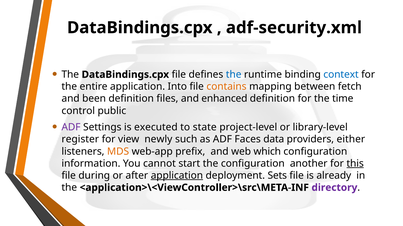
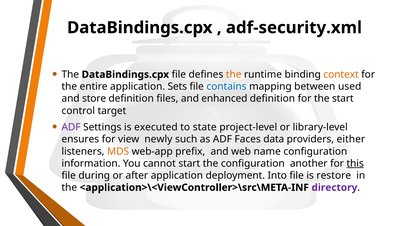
the colour: blue -> orange (234, 75)
context colour: blue -> orange (341, 75)
Into: Into -> Sets (177, 87)
contains colour: orange -> blue (227, 87)
fetch: fetch -> used (350, 87)
been: been -> store (94, 99)
the time: time -> start (343, 99)
public: public -> target (112, 111)
register: register -> ensures (80, 140)
which: which -> name (267, 152)
application underline: present -> none (177, 176)
Sets: Sets -> Into (277, 176)
already: already -> restore (334, 176)
